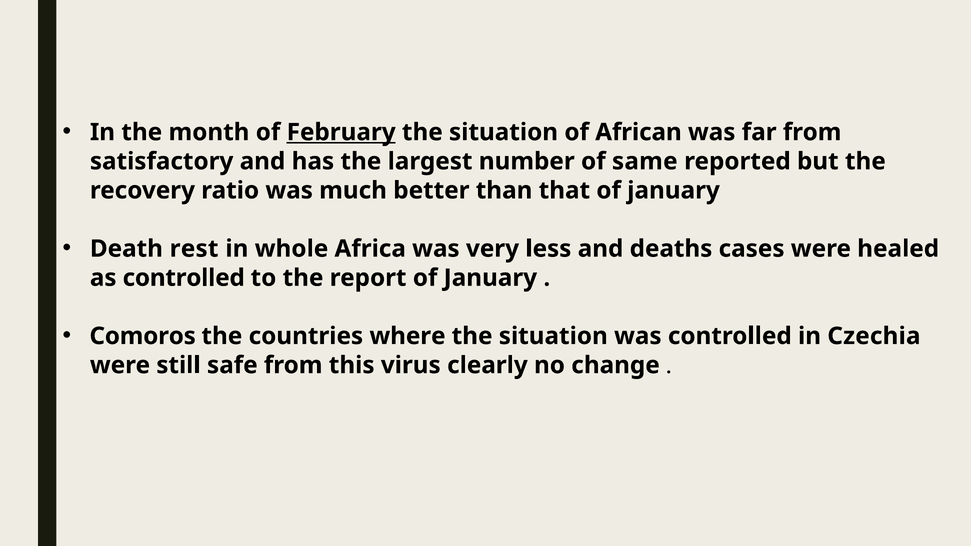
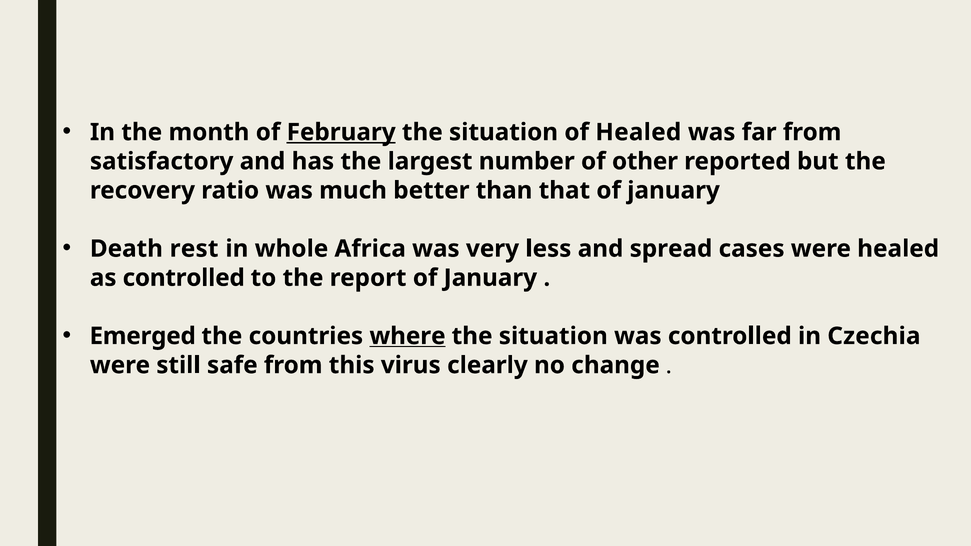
of African: African -> Healed (638, 132)
same: same -> other (645, 161)
deaths: deaths -> spread (671, 249)
Comoros: Comoros -> Emerged (143, 336)
where underline: none -> present (408, 336)
